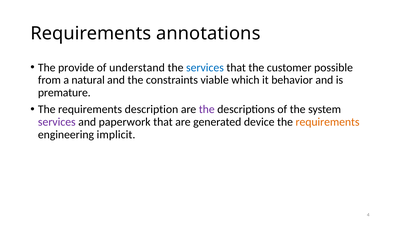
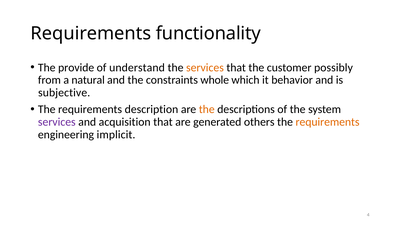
annotations: annotations -> functionality (208, 34)
services colour: blue -> orange (205, 68)
possible: possible -> possibly (333, 68)
viable: viable -> whole (215, 80)
premature: premature -> subjective (64, 93)
the colour: purple -> orange (207, 109)
paperwork: paperwork -> acquisition (125, 122)
device: device -> others (259, 122)
